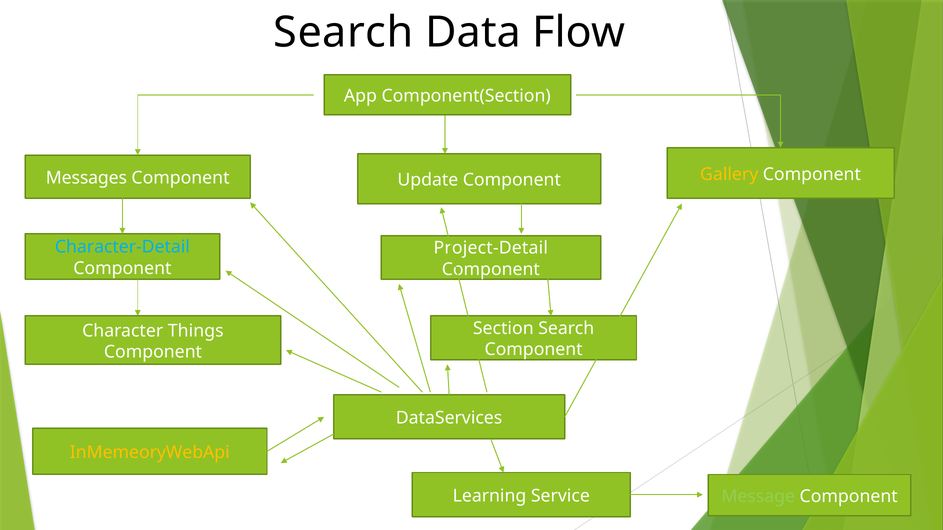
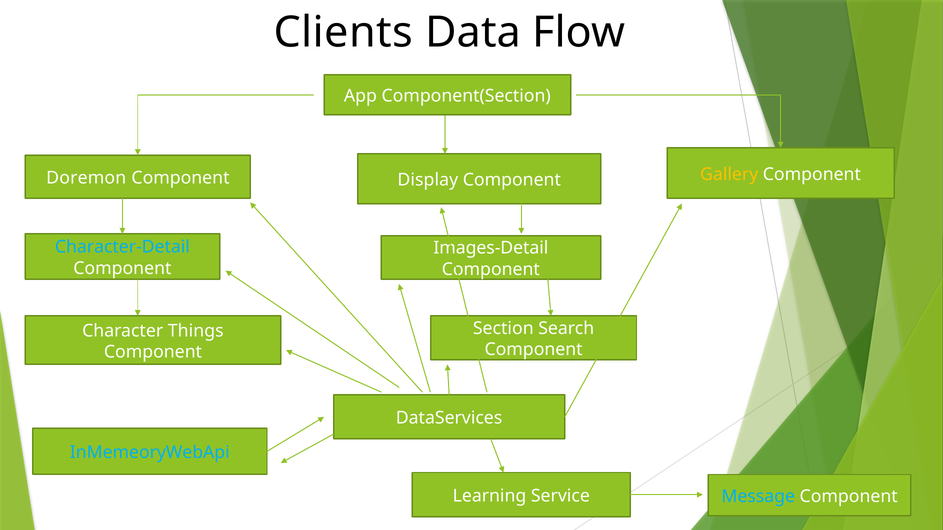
Search: Search -> Clients (343, 32)
Messages: Messages -> Doremon (86, 178)
Update: Update -> Display (428, 180)
Project-Detail: Project-Detail -> Images-Detail (491, 248)
InMemeoryWebApi colour: yellow -> light blue (150, 453)
Message colour: light green -> light blue (758, 497)
